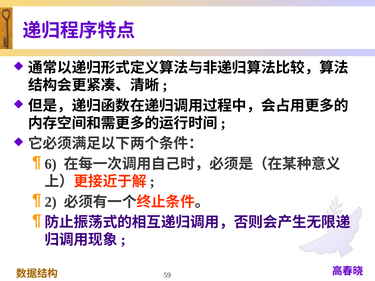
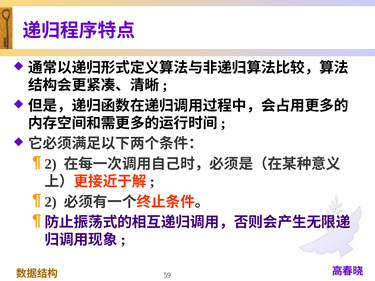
6: 6 -> 2 (51, 164)
